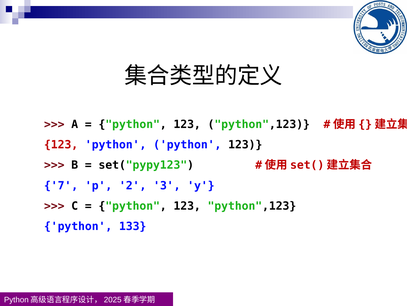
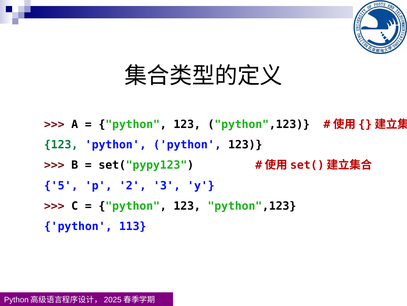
123 colour: red -> green (61, 144)
7: 7 -> 5 (61, 185)
133: 133 -> 113 (133, 226)
